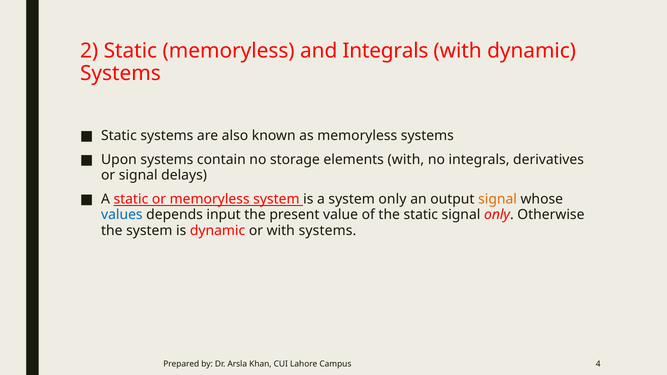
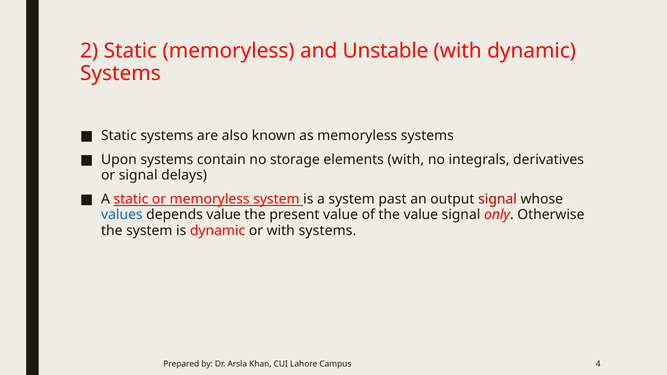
and Integrals: Integrals -> Unstable (385, 51)
system only: only -> past (392, 199)
signal colour: orange -> red (498, 199)
depends input: input -> value (224, 215)
the static: static -> value (421, 215)
